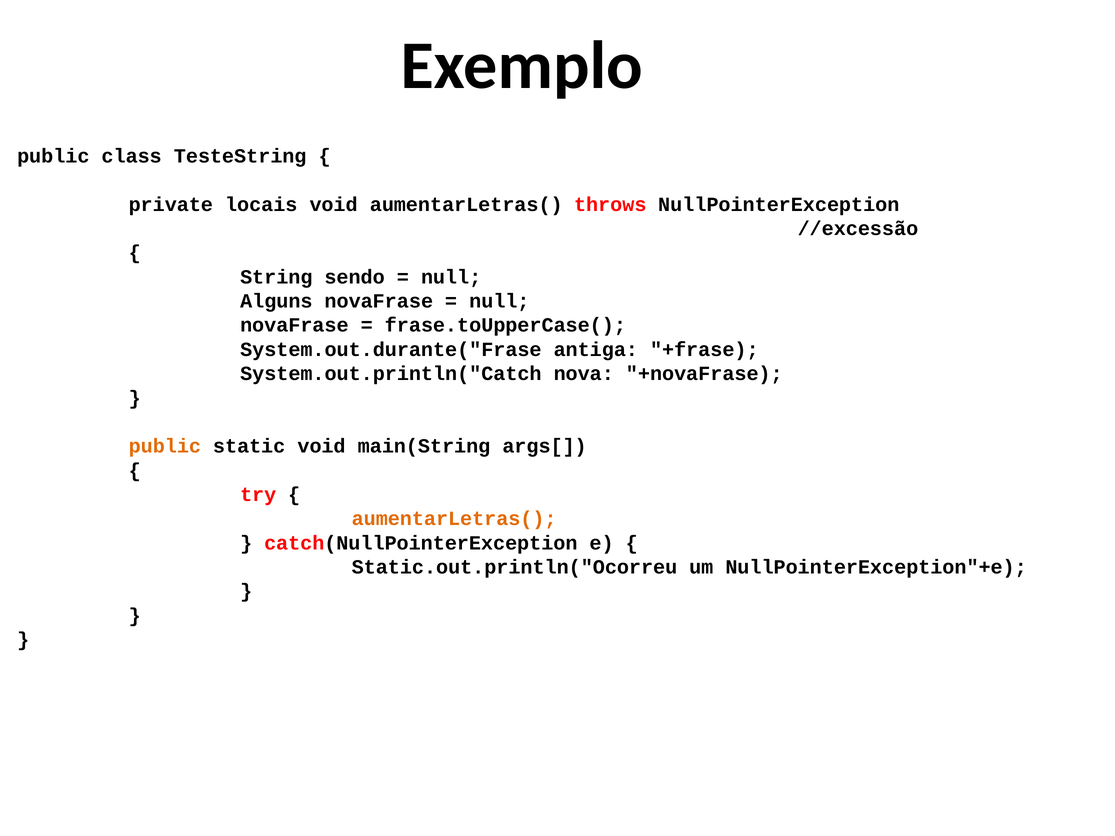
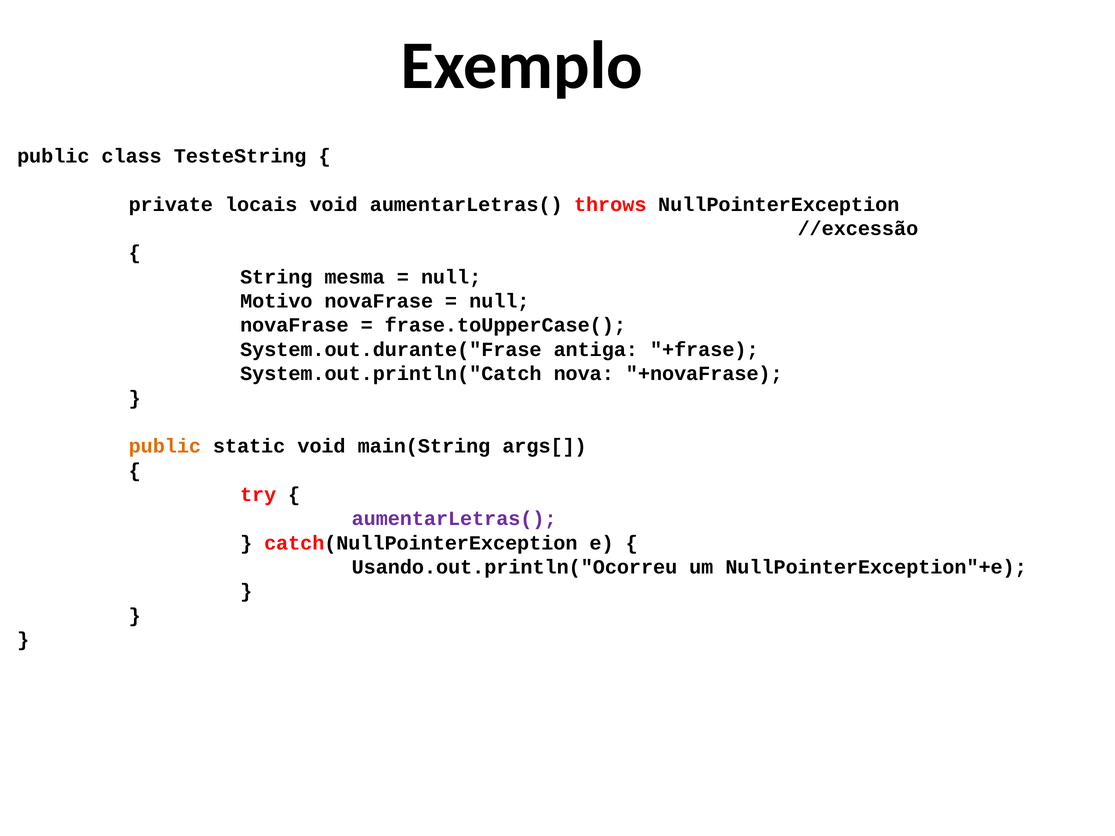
sendo: sendo -> mesma (355, 277)
Alguns: Alguns -> Motivo (276, 301)
aumentarLetras( colour: orange -> purple (454, 519)
Static.out.println("Ocorreu: Static.out.println("Ocorreu -> Usando.out.println("Ocorreu (514, 567)
